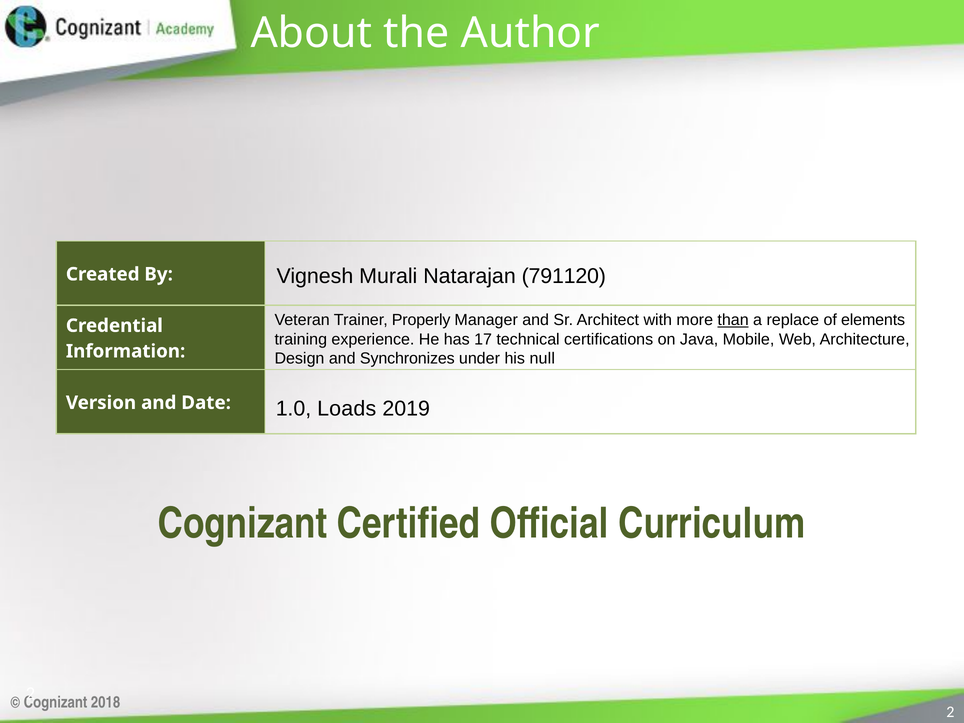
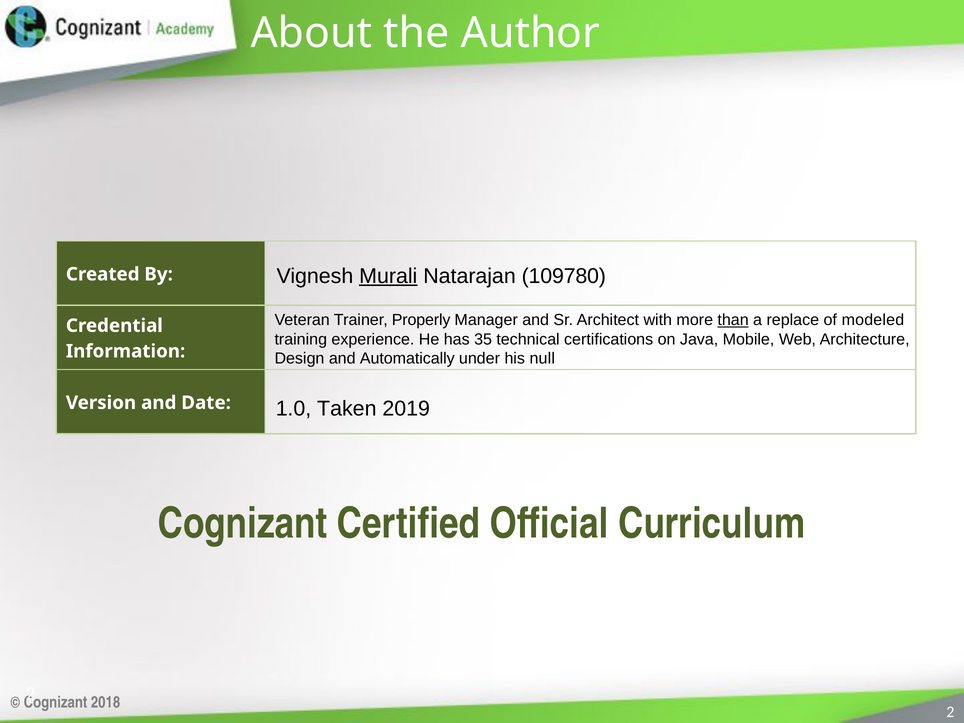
Murali underline: none -> present (388, 276)
791120: 791120 -> 109780 (564, 276)
elements: elements -> modeled (873, 320)
17: 17 -> 35 (483, 339)
Synchronizes: Synchronizes -> Automatically (407, 359)
Loads: Loads -> Taken (347, 409)
